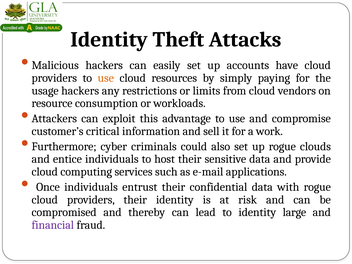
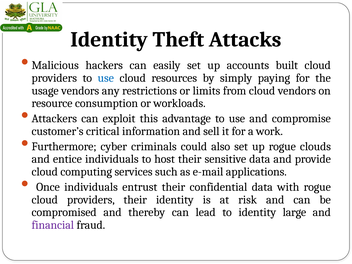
have: have -> built (287, 65)
use colour: orange -> blue (106, 78)
usage hackers: hackers -> vendors (80, 91)
